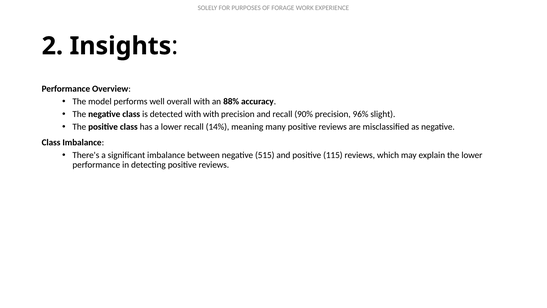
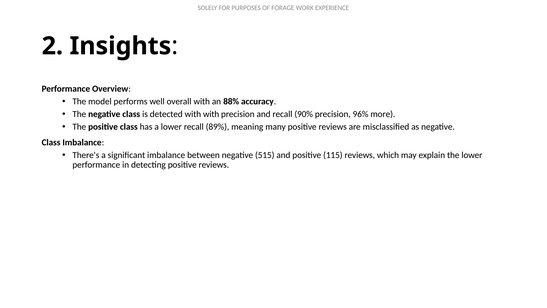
slight: slight -> more (383, 114)
14%: 14% -> 89% (218, 127)
